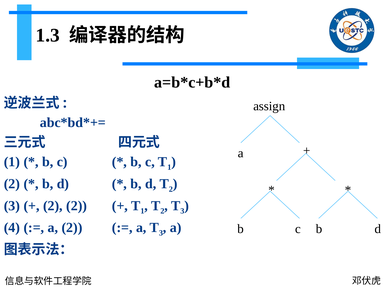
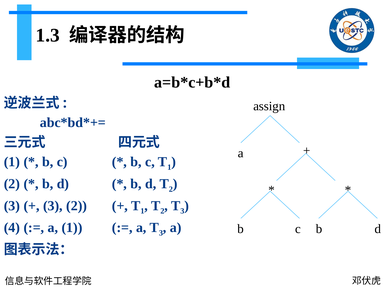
2: 2 -> 3 (53, 206)
a 2: 2 -> 1 (72, 228)
